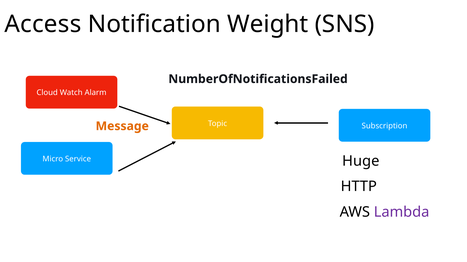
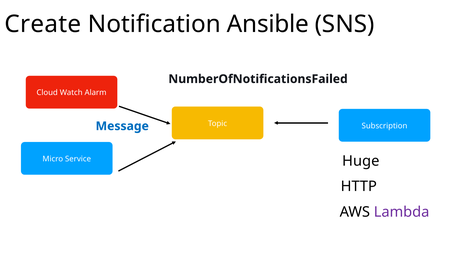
Access: Access -> Create (43, 24)
Weight: Weight -> Ansible (268, 24)
Message colour: orange -> blue (122, 126)
